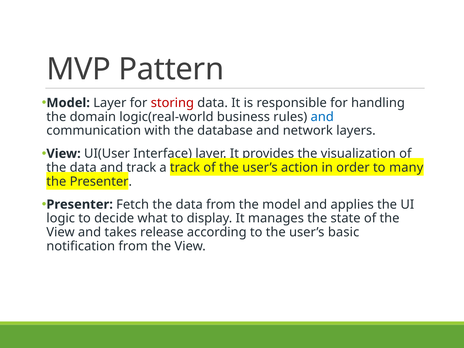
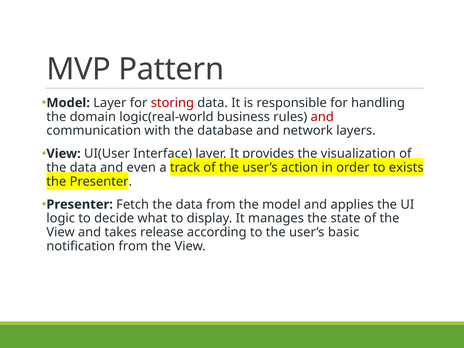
and colour: blue -> red (322, 117)
track: track -> even (141, 168)
many: many -> exists (406, 168)
